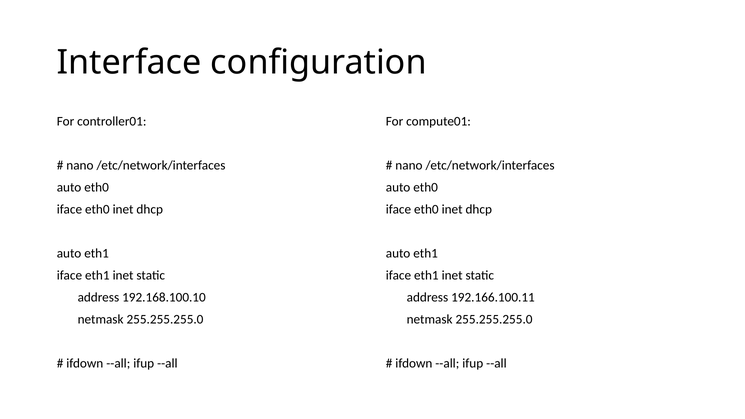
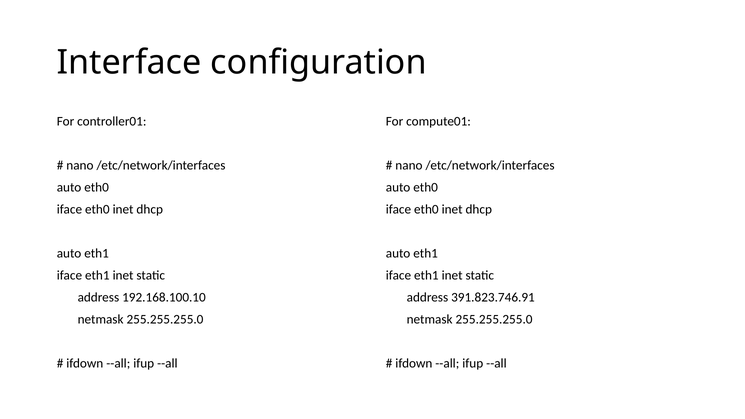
192.166.100.11: 192.166.100.11 -> 391.823.746.91 (493, 298)
